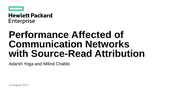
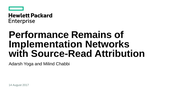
Affected: Affected -> Remains (92, 35)
Communication: Communication -> Implementation (46, 44)
